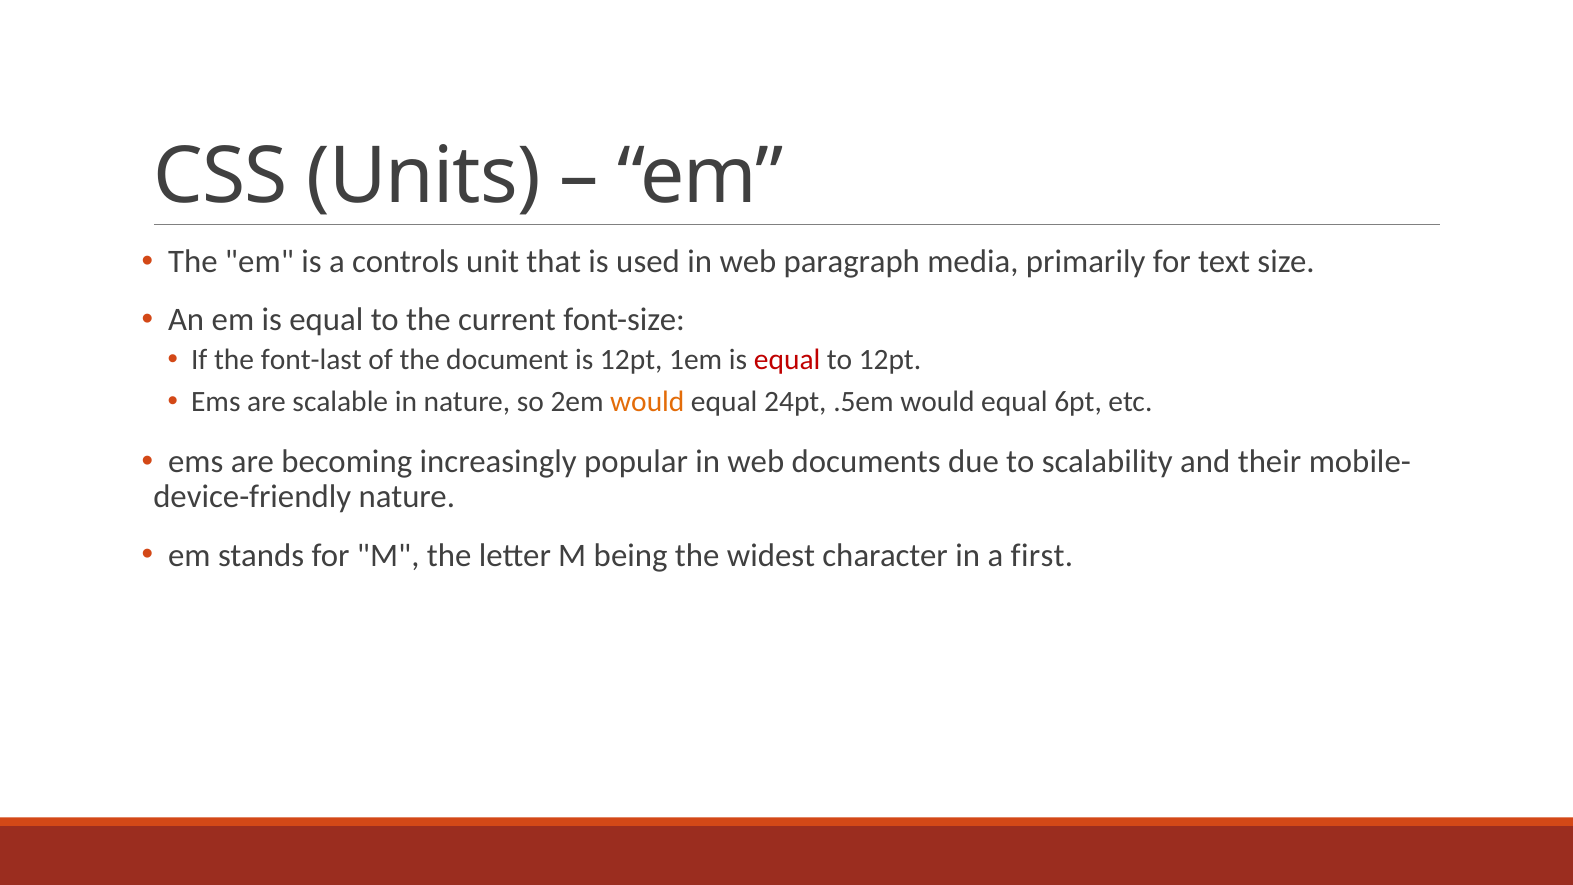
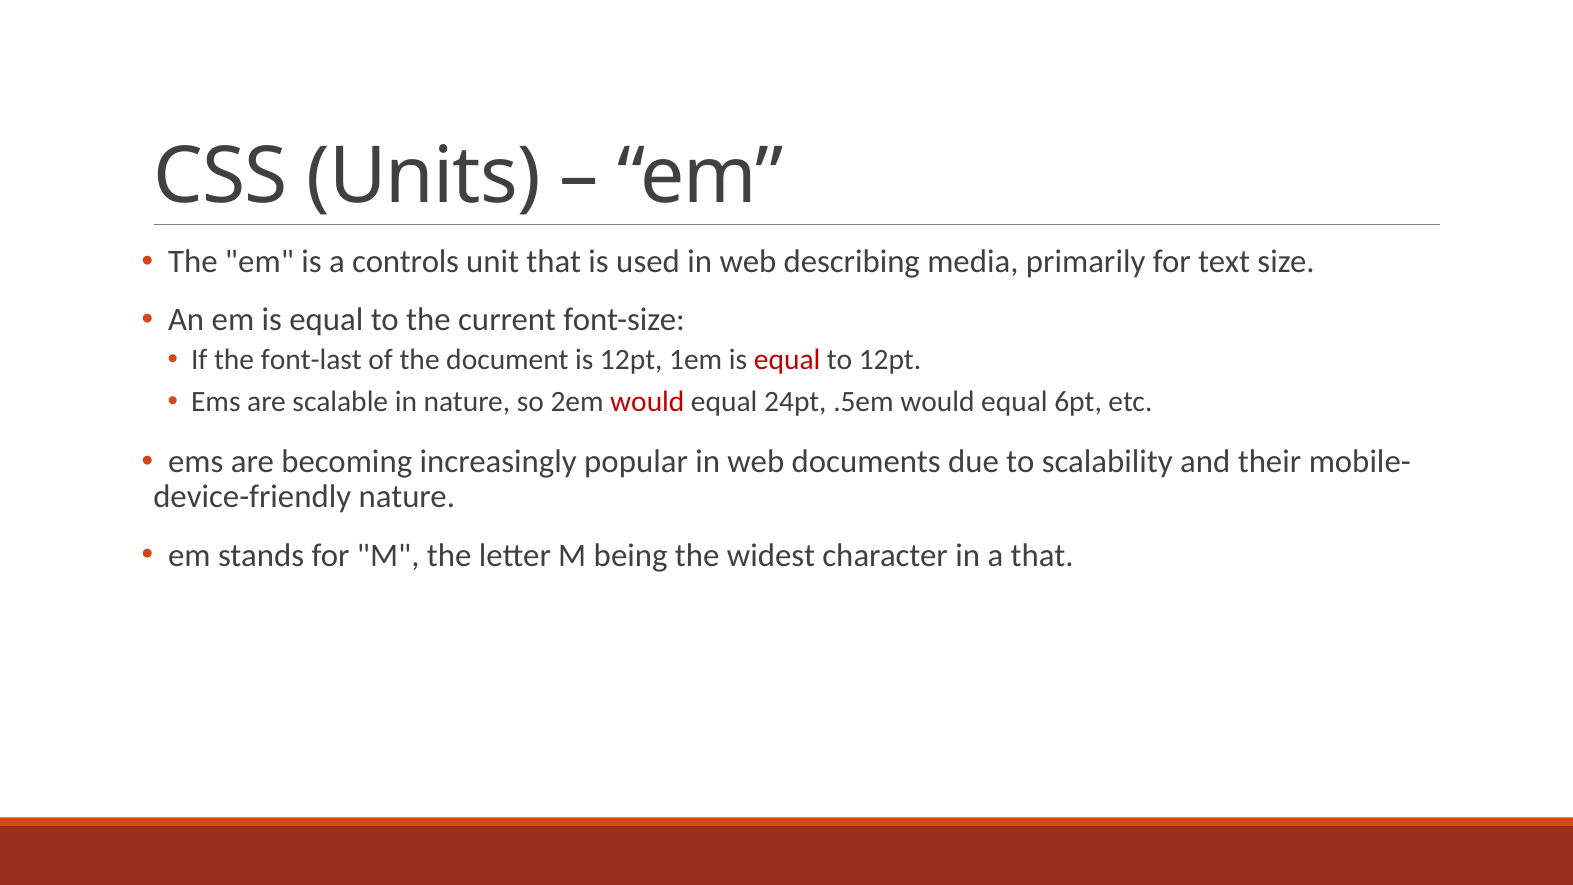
paragraph: paragraph -> describing (852, 262)
would colour: orange -> red (647, 402)
a first: first -> that (1042, 555)
